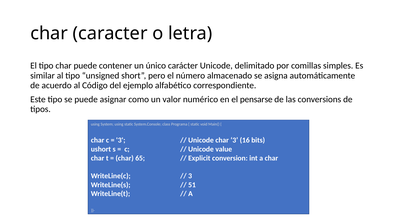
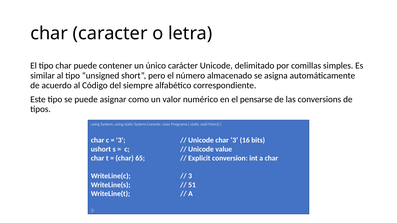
ejemplo: ejemplo -> siempre (138, 85)
